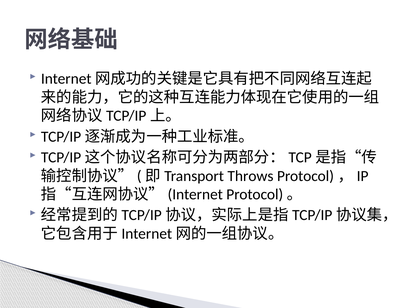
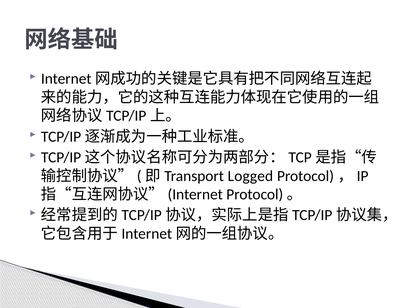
Throws: Throws -> Logged (250, 176)
